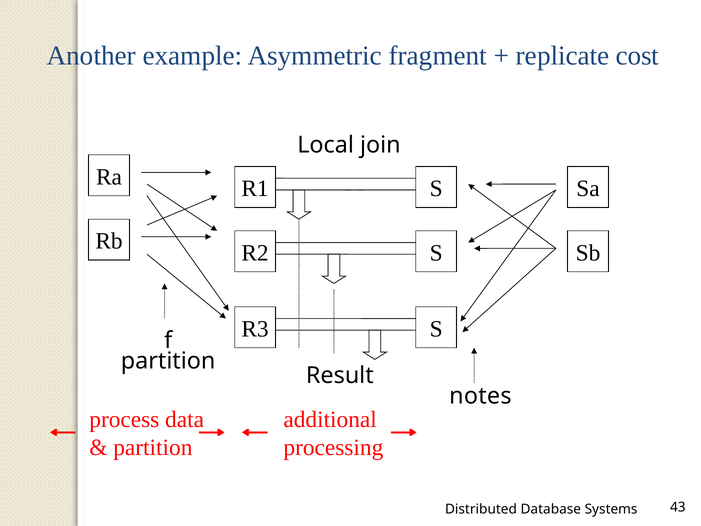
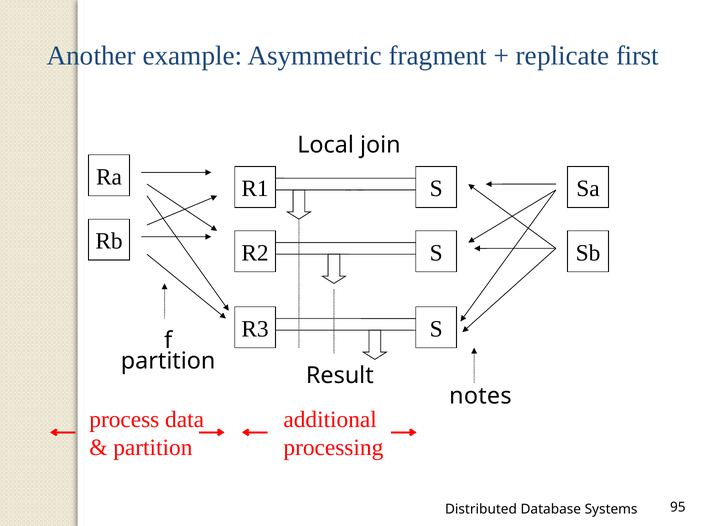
cost: cost -> first (637, 56)
43: 43 -> 95 (678, 507)
